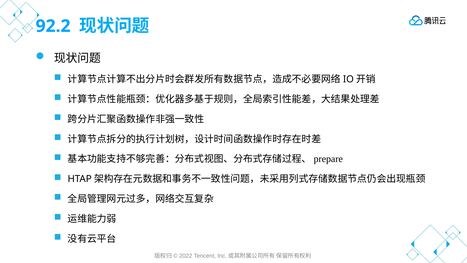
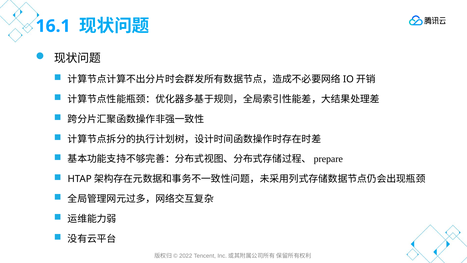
92.2: 92.2 -> 16.1 (53, 26)
